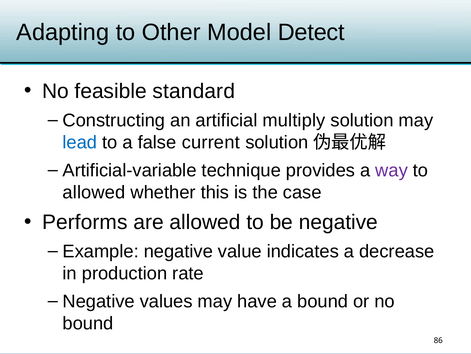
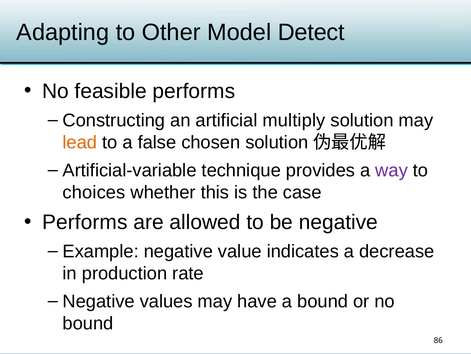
feasible standard: standard -> performs (194, 91)
lead colour: blue -> orange (80, 142)
current: current -> chosen (211, 142)
allowed: allowed -> choices (94, 192)
